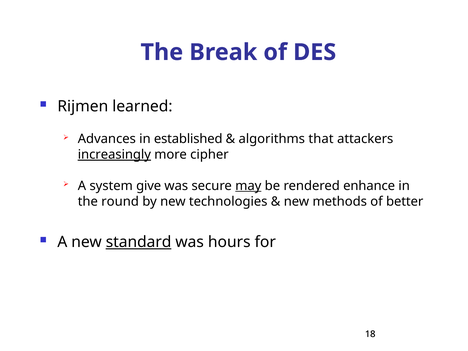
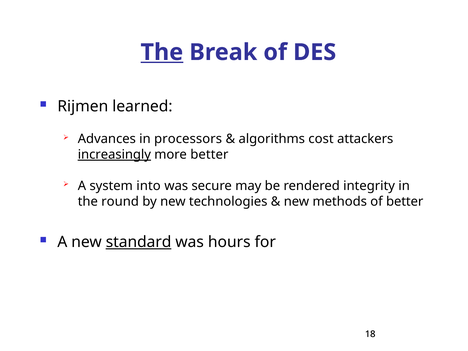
The underline: none -> present (162, 52)
established: established -> processors (188, 139)
that: that -> cost (321, 139)
more cipher: cipher -> better (209, 155)
give: give -> into (149, 186)
may underline: present -> none (248, 186)
enhance: enhance -> integrity (369, 186)
